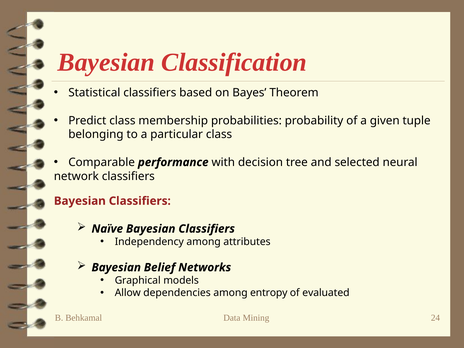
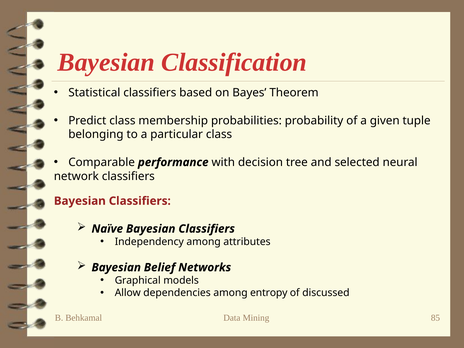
evaluated: evaluated -> discussed (326, 293)
24: 24 -> 85 (435, 318)
